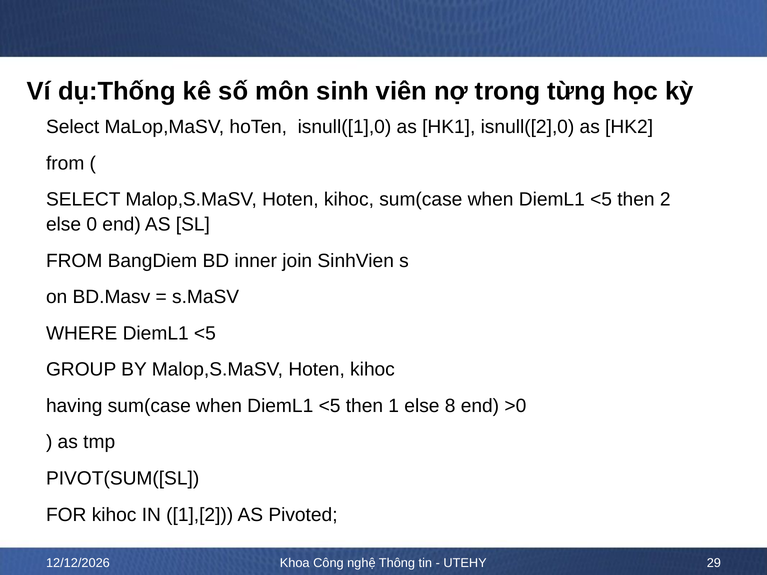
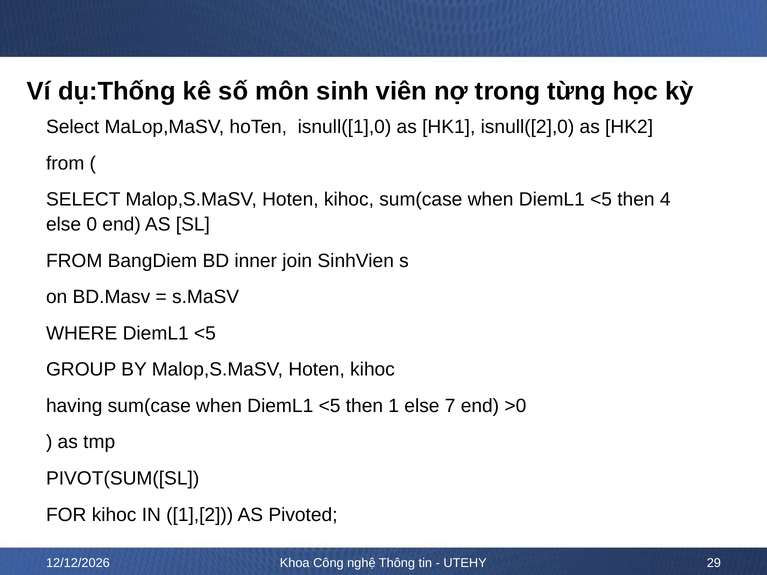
2: 2 -> 4 (665, 200)
8: 8 -> 7 (450, 406)
